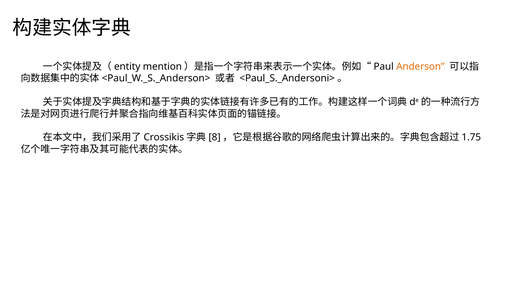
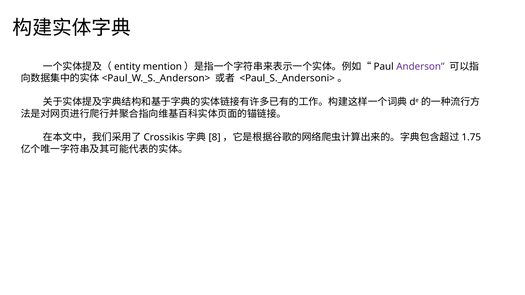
Anderson colour: orange -> purple (420, 67)
